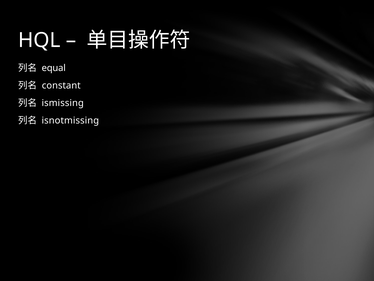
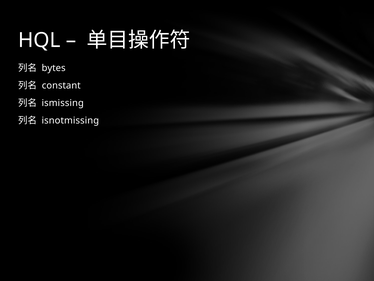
equal: equal -> bytes (54, 68)
